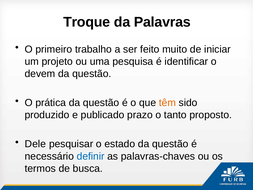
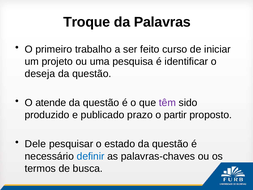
muito: muito -> curso (175, 49)
devem: devem -> deseja (40, 74)
prática: prática -> atende (51, 103)
têm colour: orange -> purple (167, 103)
tanto: tanto -> partir (175, 115)
